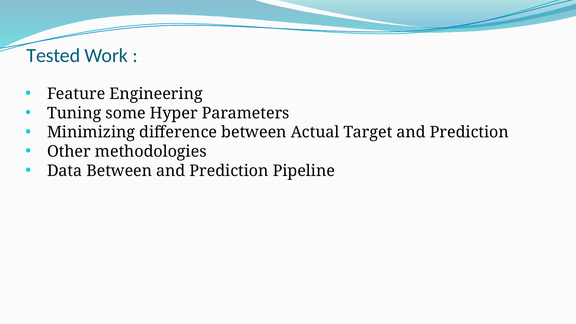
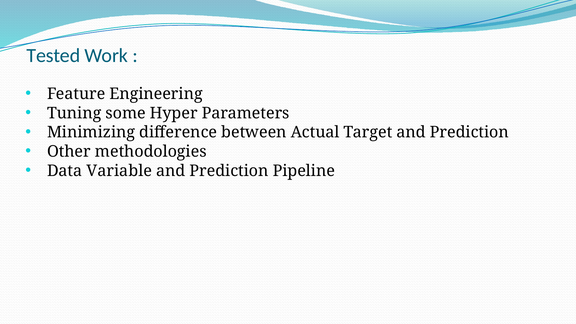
Data Between: Between -> Variable (119, 171)
